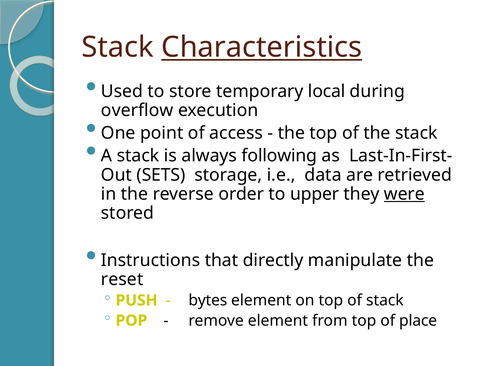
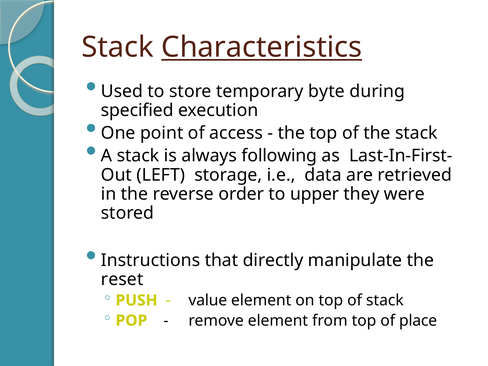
local: local -> byte (326, 91)
overflow: overflow -> specified (137, 110)
SETS: SETS -> LEFT (161, 175)
were underline: present -> none (404, 194)
bytes: bytes -> value (208, 300)
